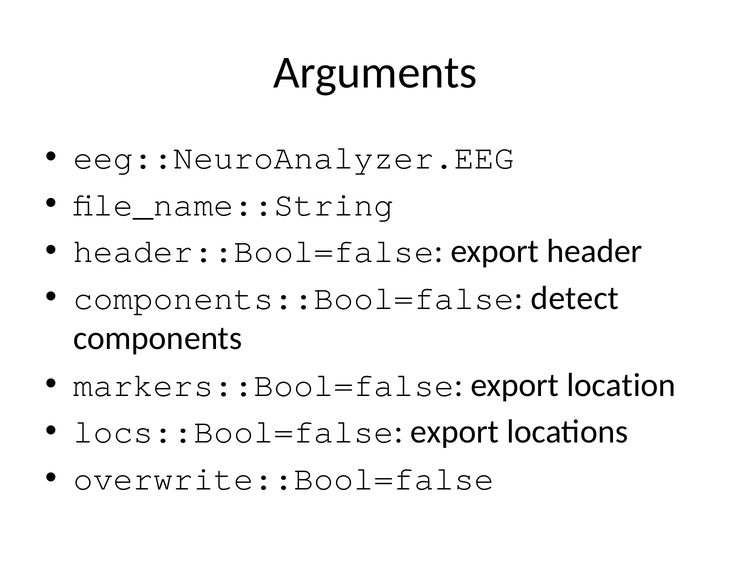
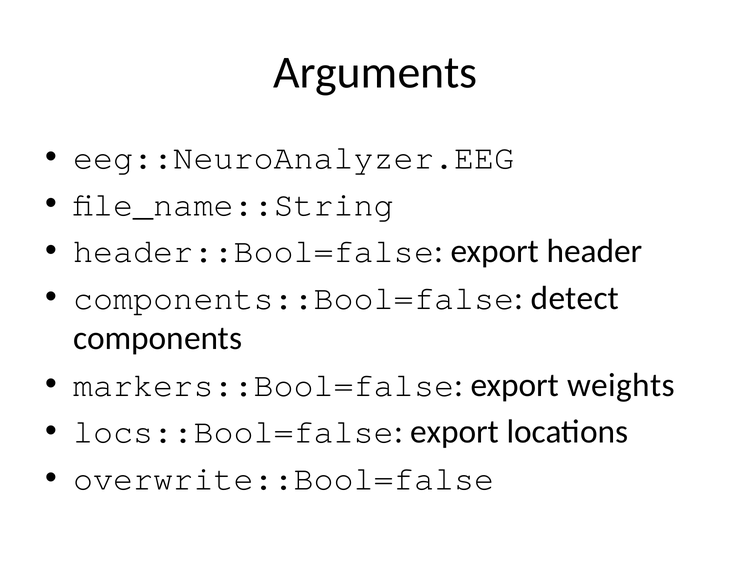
location: location -> weights (621, 385)
